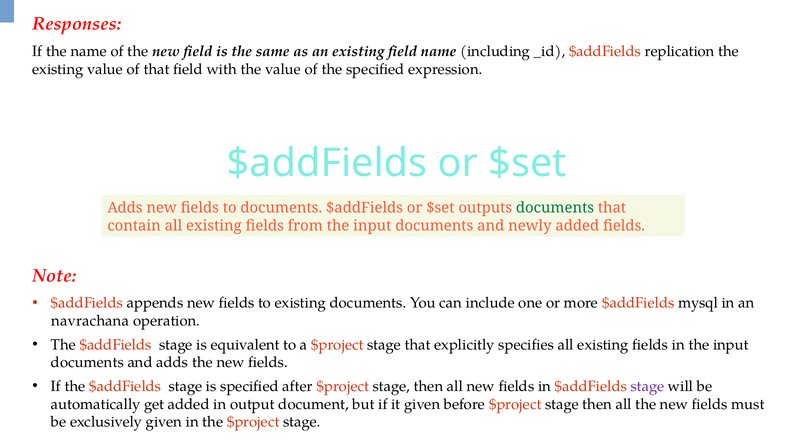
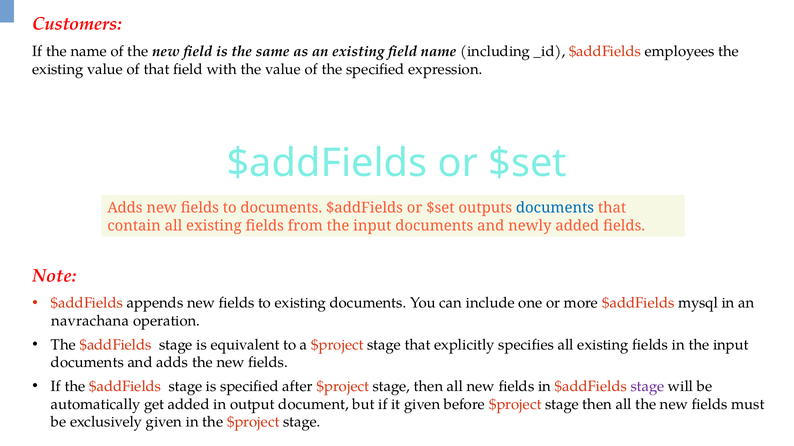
Responses: Responses -> Customers (77, 24)
replication: replication -> employees (680, 51)
documents colour: green -> blue (555, 208)
